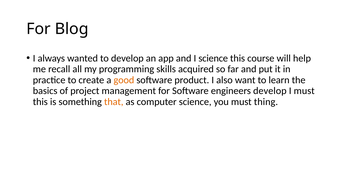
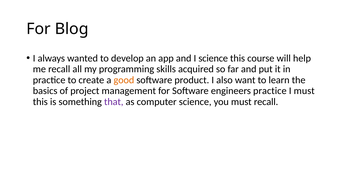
engineers develop: develop -> practice (270, 91)
that colour: orange -> purple (114, 102)
must thing: thing -> recall (266, 102)
